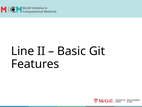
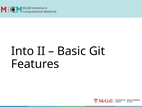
Line: Line -> Into (23, 51)
